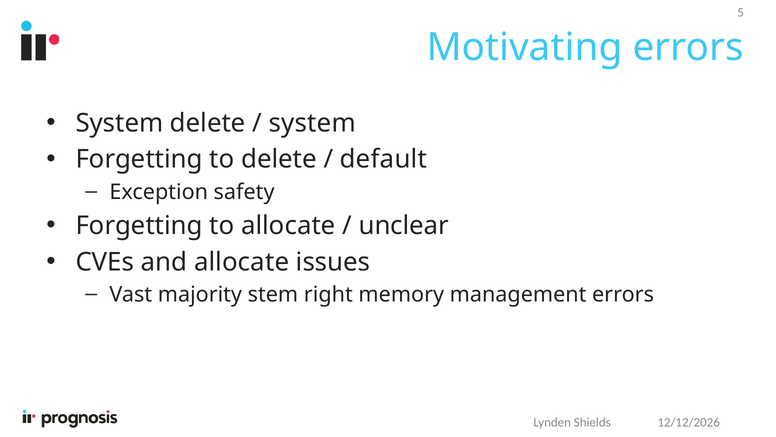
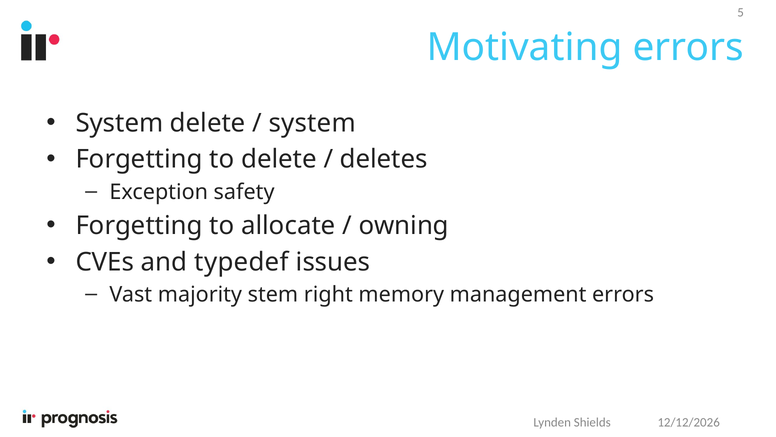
default: default -> deletes (384, 159)
unclear: unclear -> owning (404, 226)
and allocate: allocate -> typedef (241, 262)
